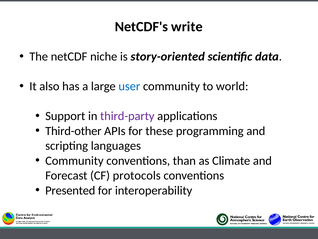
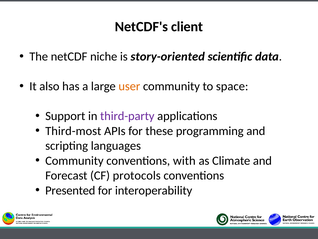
write: write -> client (187, 27)
user colour: blue -> orange (129, 86)
world: world -> space (232, 86)
Third-other: Third-other -> Third-most (73, 131)
than: than -> with (184, 160)
